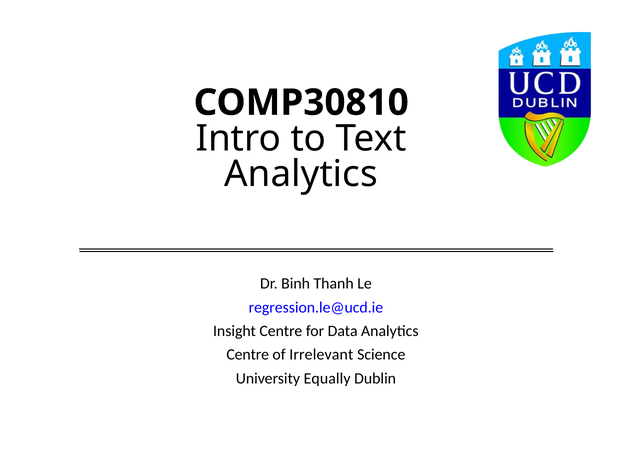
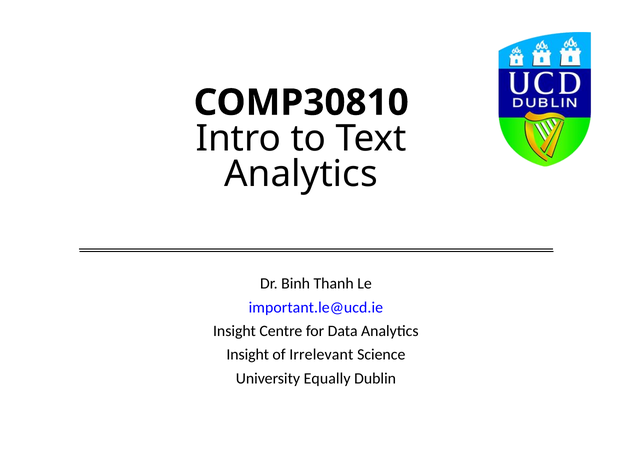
regression.le@ucd.ie: regression.le@ucd.ie -> important.le@ucd.ie (316, 307)
Centre: Centre -> Insight (248, 355)
